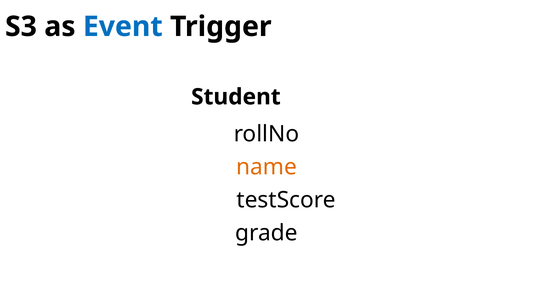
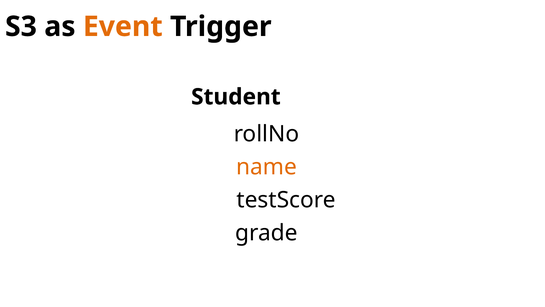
Event colour: blue -> orange (123, 27)
